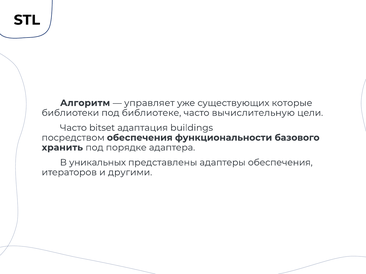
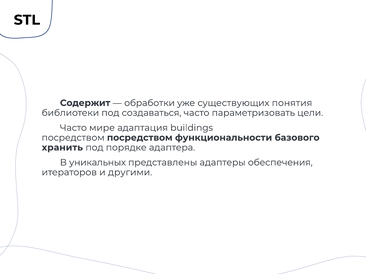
Алгоритм: Алгоритм -> Содержит (85, 103)
управляет: управляет -> обработки (150, 103)
которые: которые -> понятия (292, 103)
библиотеке: библиотеке -> создаваться (151, 113)
вычислительную: вычислительную -> параметризовать (253, 113)
bitset: bitset -> мире (102, 128)
посредством обеспечения: обеспечения -> посредством (140, 138)
